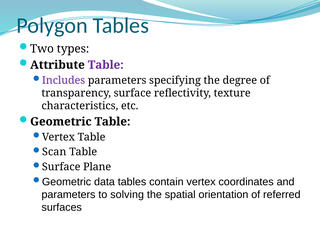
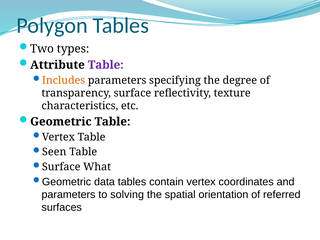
Includes colour: purple -> orange (64, 80)
Scan: Scan -> Seen (54, 152)
Plane: Plane -> What (97, 167)
